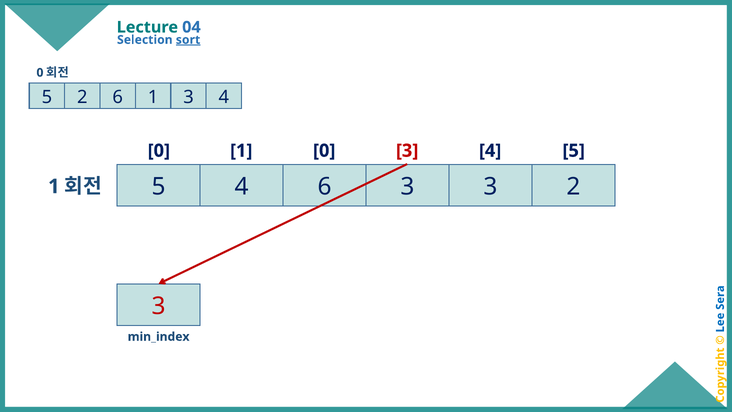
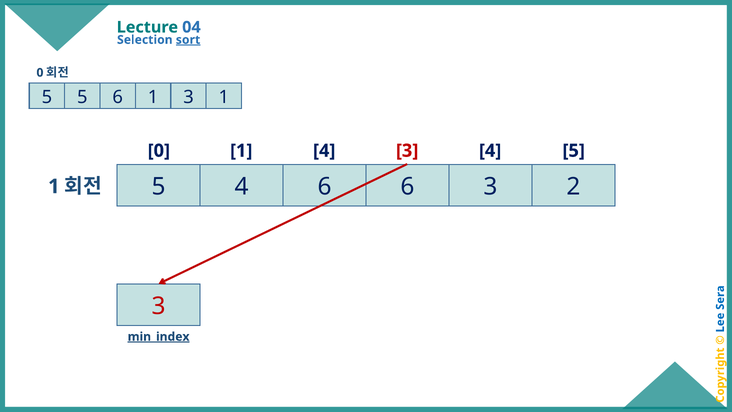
5 2: 2 -> 5 (82, 97)
1 3 4: 4 -> 1 (224, 97)
1 0: 0 -> 4 (324, 151)
6 3: 3 -> 6 (407, 187)
min_index underline: none -> present (159, 337)
